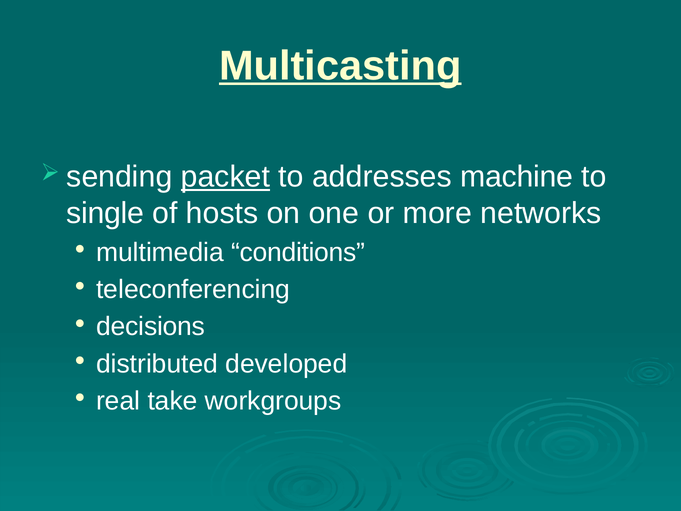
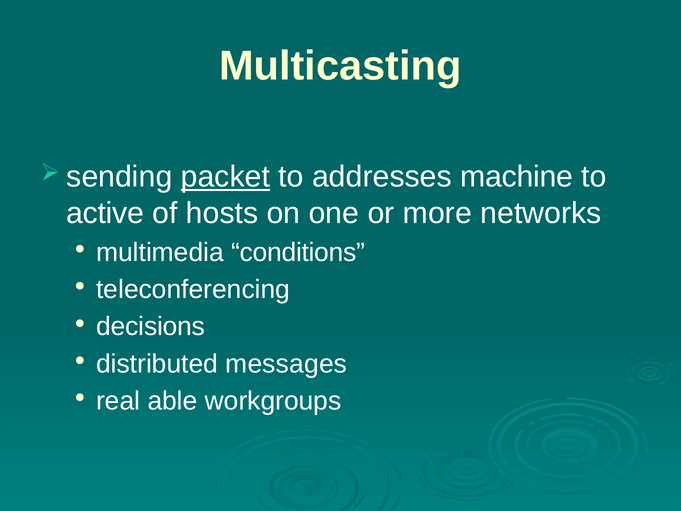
Multicasting underline: present -> none (340, 66)
single: single -> active (105, 213)
developed: developed -> messages (286, 364)
take: take -> able (173, 401)
